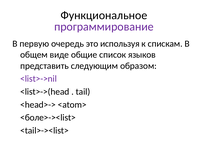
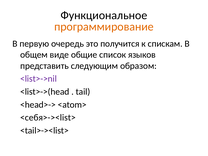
программирование colour: purple -> orange (104, 27)
используя: используя -> получится (120, 44)
<боле>-><list>: <боле>-><list> -> <себя>-><list> (48, 118)
